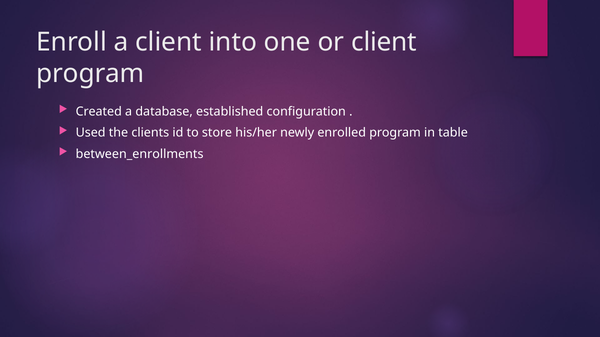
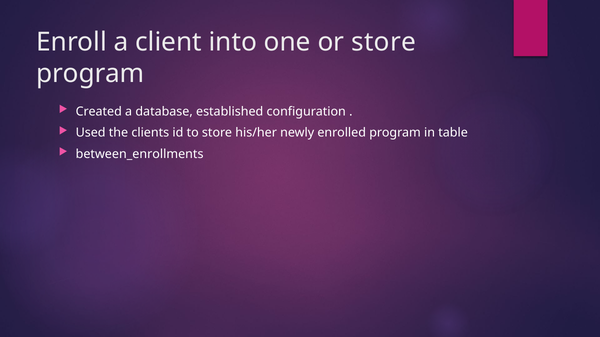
or client: client -> store (384, 42)
